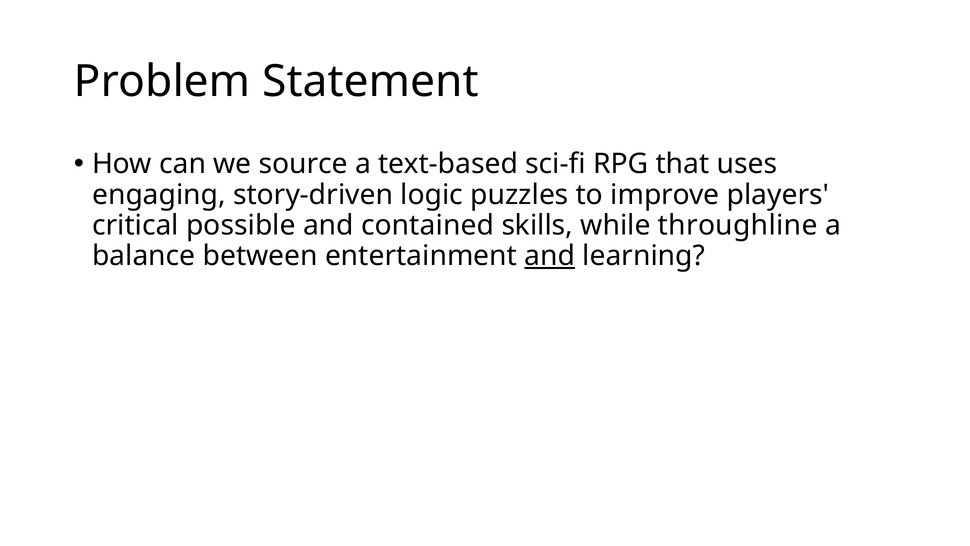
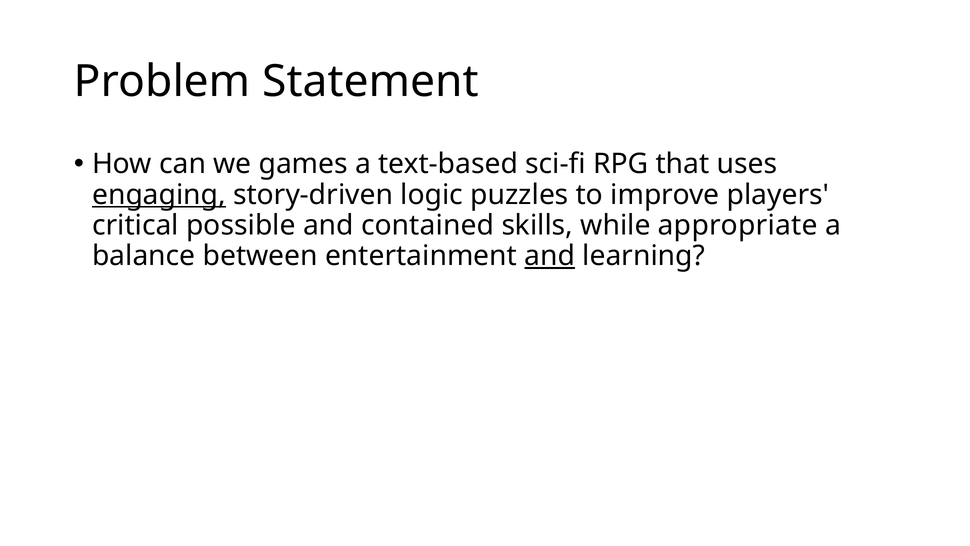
source: source -> games (303, 164)
engaging underline: none -> present (159, 195)
throughline: throughline -> appropriate (738, 225)
